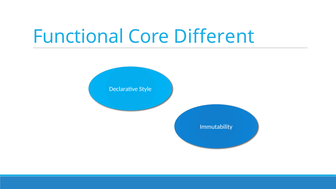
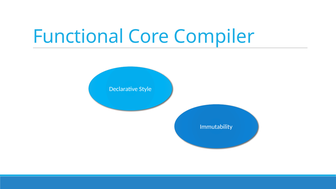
Different: Different -> Compiler (214, 37)
